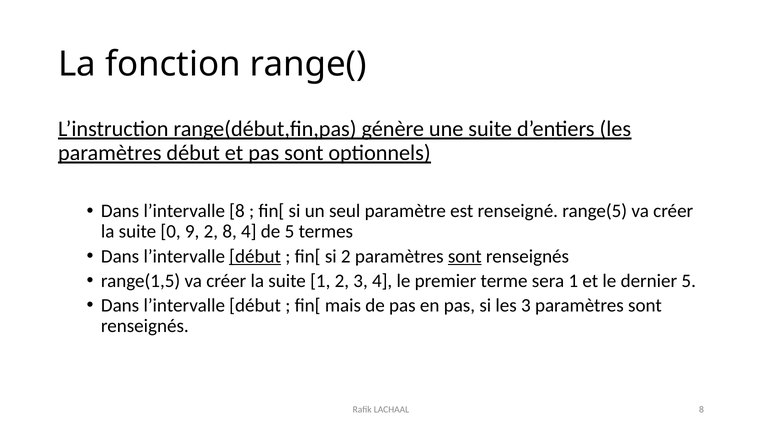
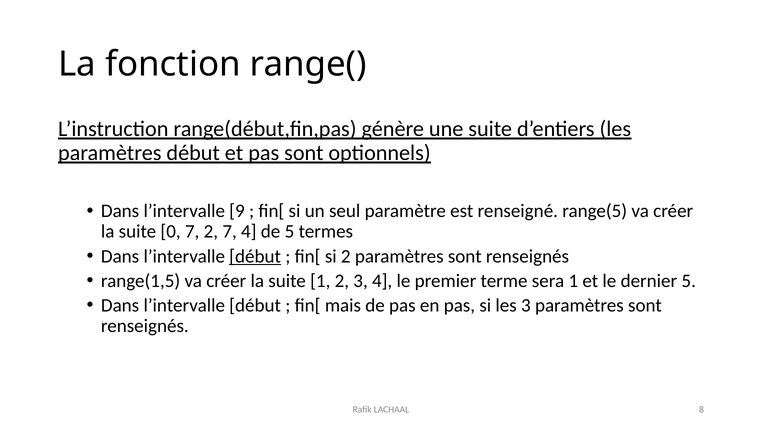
l’intervalle 8: 8 -> 9 (237, 211)
0 9: 9 -> 7 (192, 231)
2 8: 8 -> 7 (230, 231)
sont underline: present -> none (465, 256)
